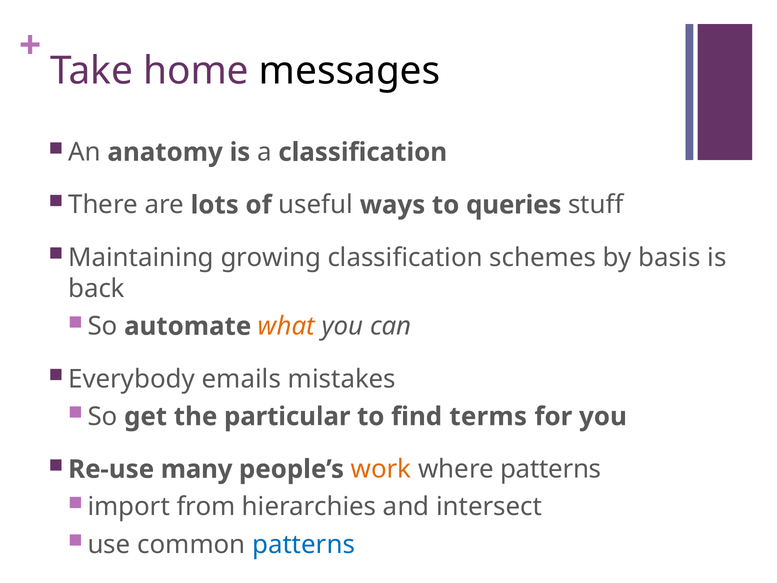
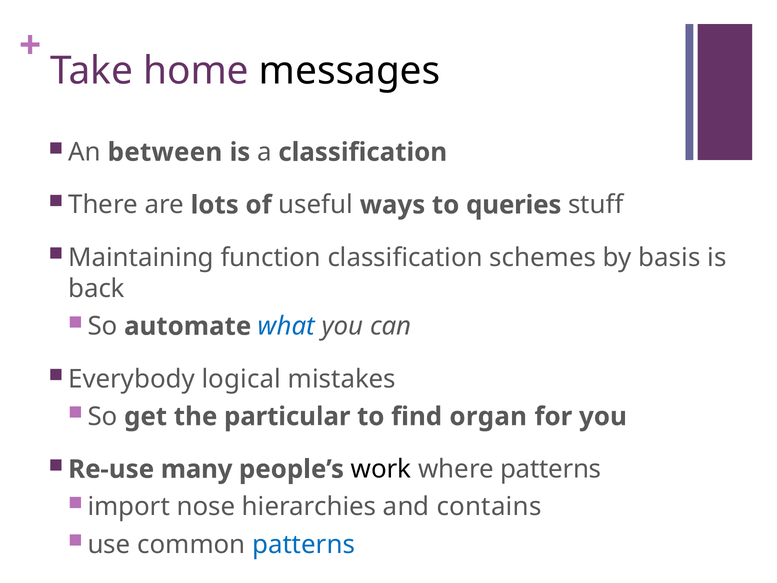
anatomy: anatomy -> between (165, 152)
growing: growing -> function (271, 258)
what colour: orange -> blue (286, 326)
emails: emails -> logical (241, 379)
terms: terms -> organ (488, 416)
work colour: orange -> black (381, 469)
from: from -> nose (206, 507)
intersect: intersect -> contains (489, 507)
